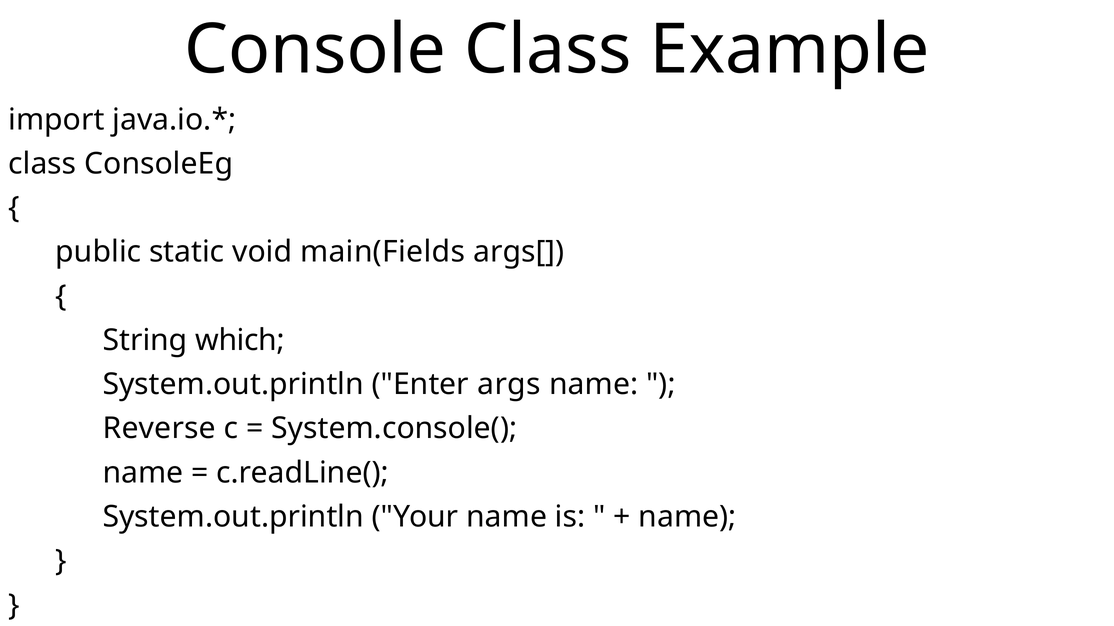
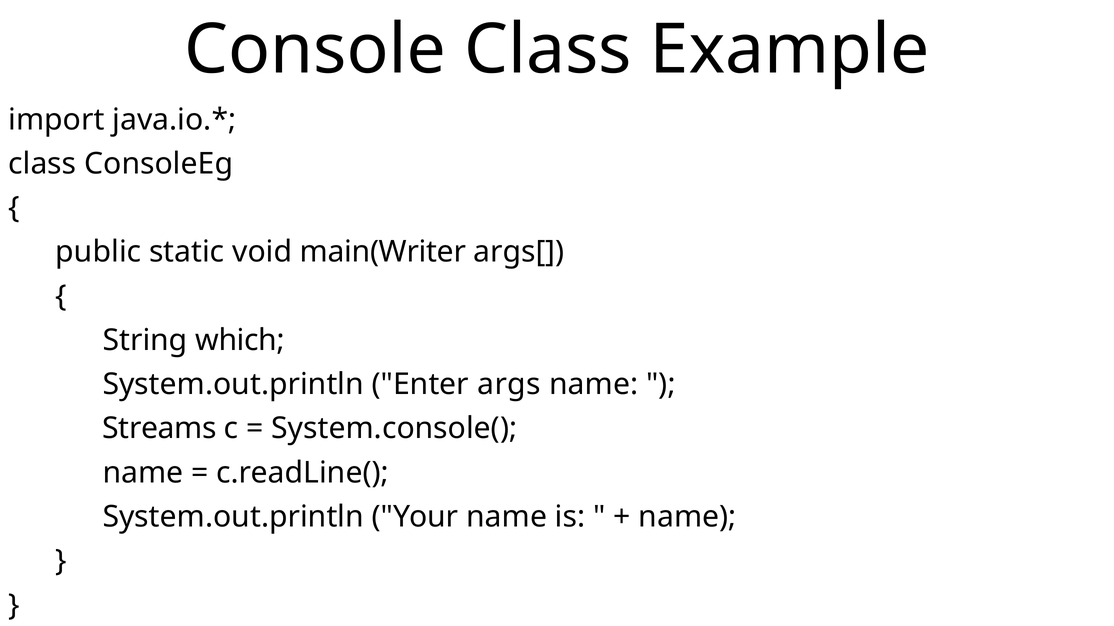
main(Fields: main(Fields -> main(Writer (383, 252)
Reverse: Reverse -> Streams (160, 429)
